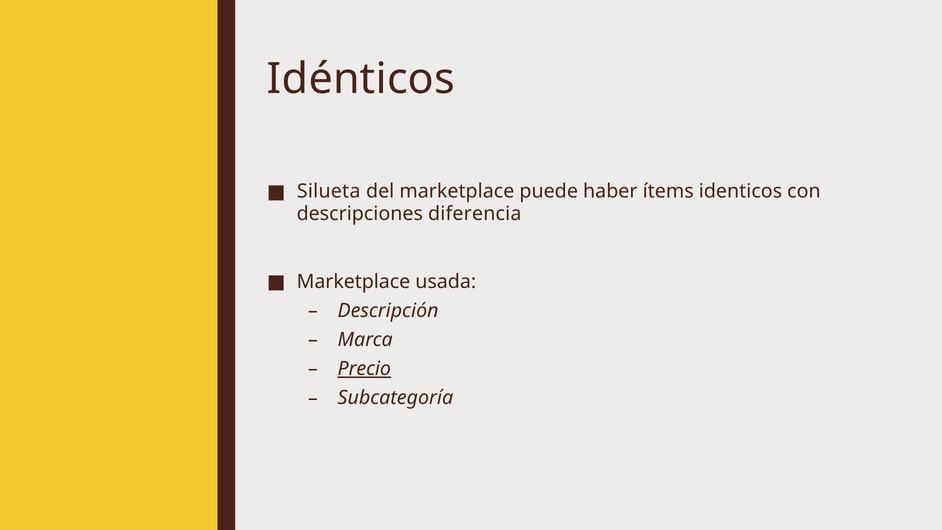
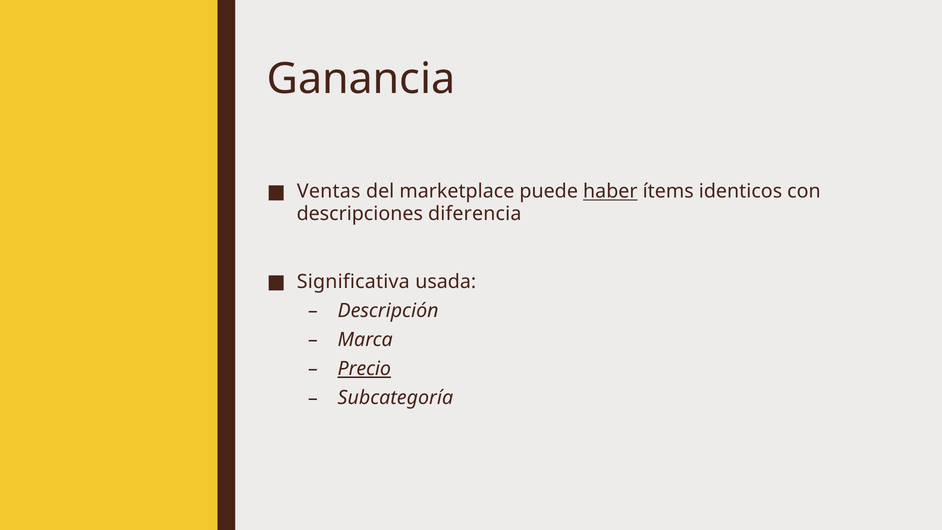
Idénticos: Idénticos -> Ganancia (361, 79)
Silueta: Silueta -> Ventas (329, 191)
haber underline: none -> present (610, 191)
Marketplace: Marketplace -> Significativa (353, 282)
